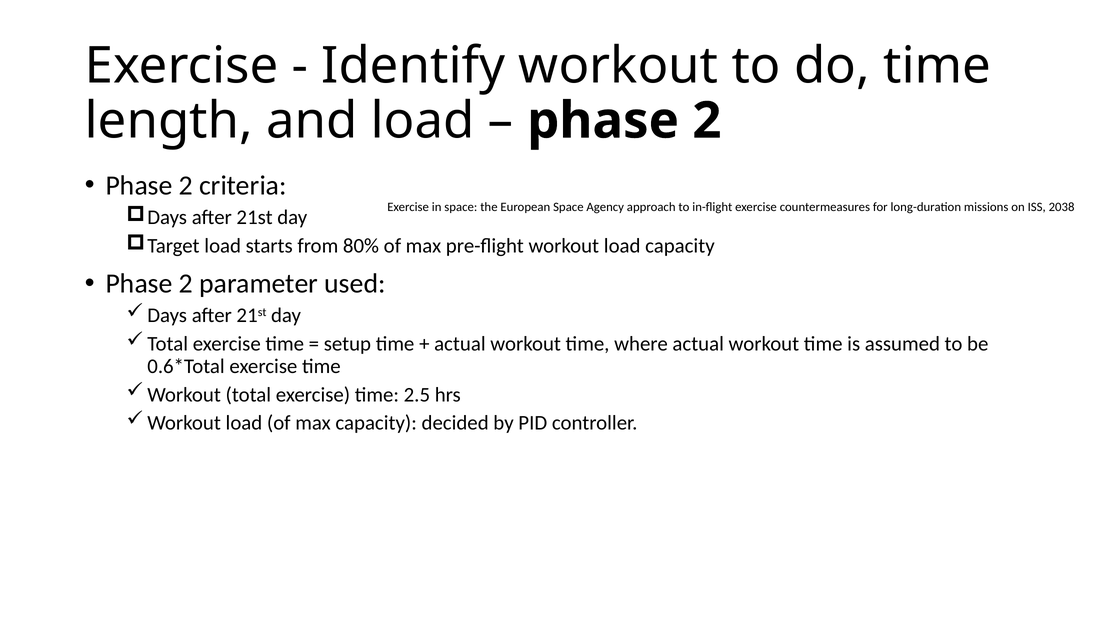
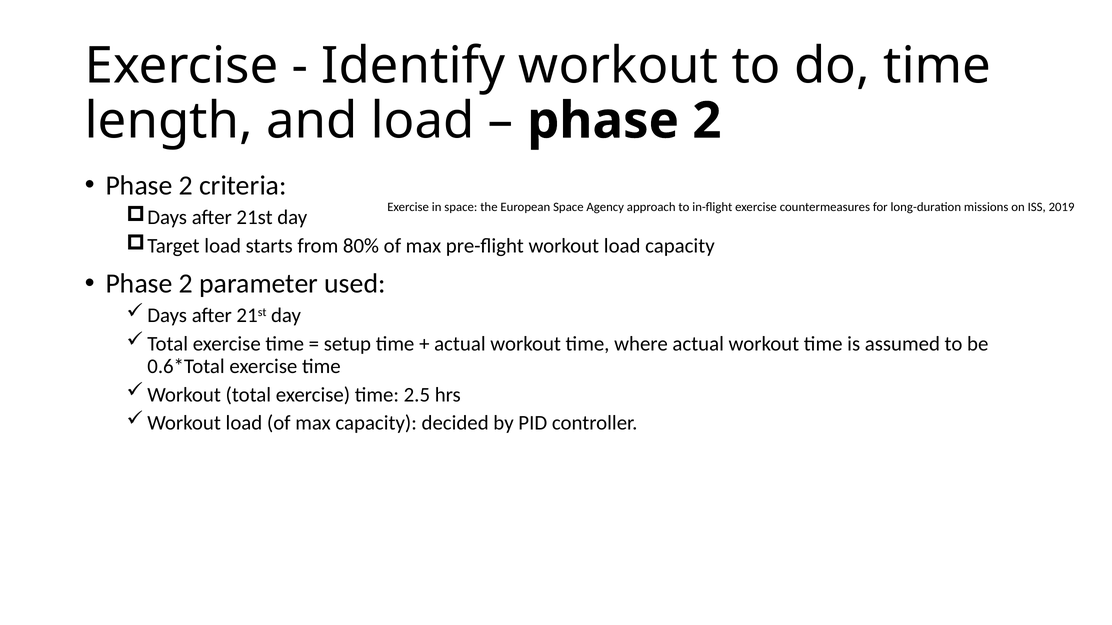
2038: 2038 -> 2019 (1062, 207)
